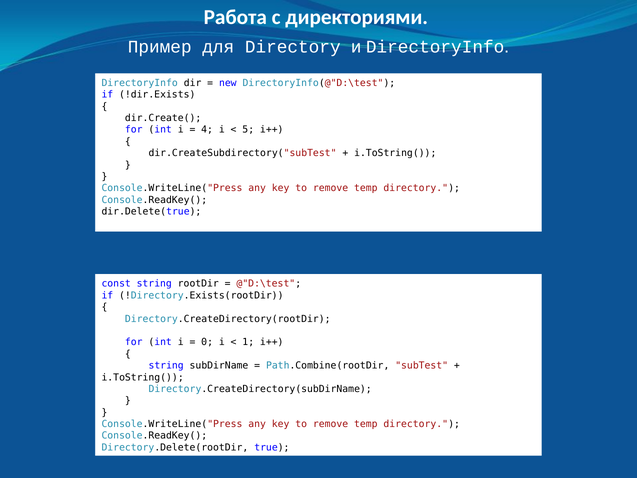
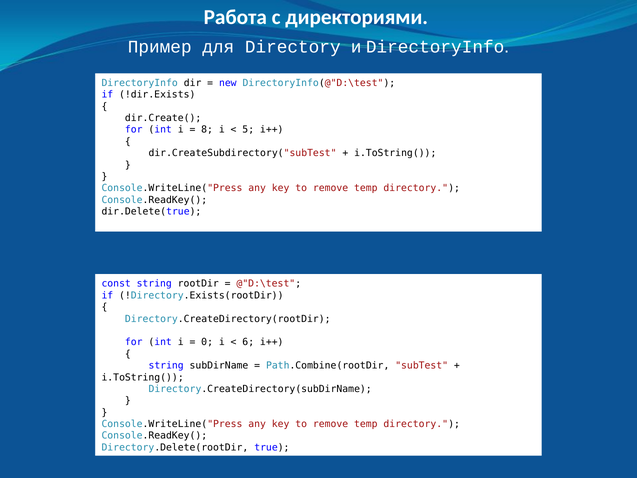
4: 4 -> 8 (207, 130)
1: 1 -> 6 (248, 342)
